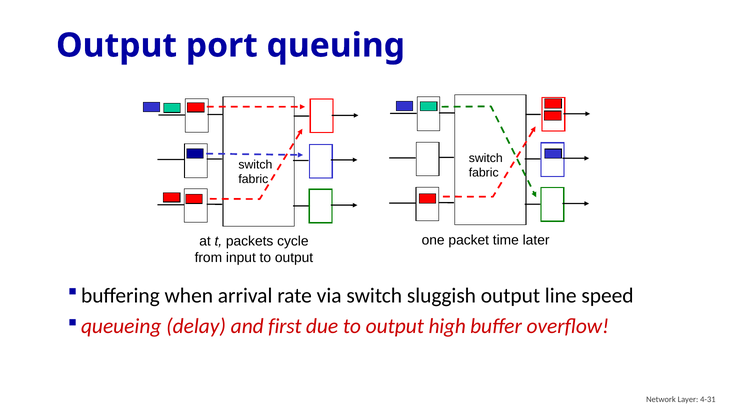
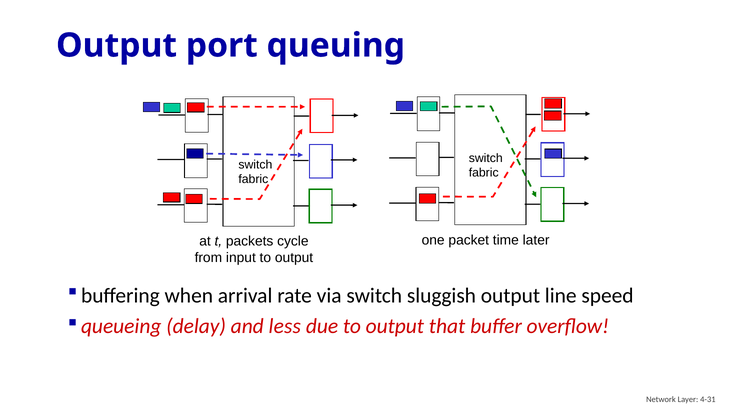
first: first -> less (285, 327)
high: high -> that (447, 327)
